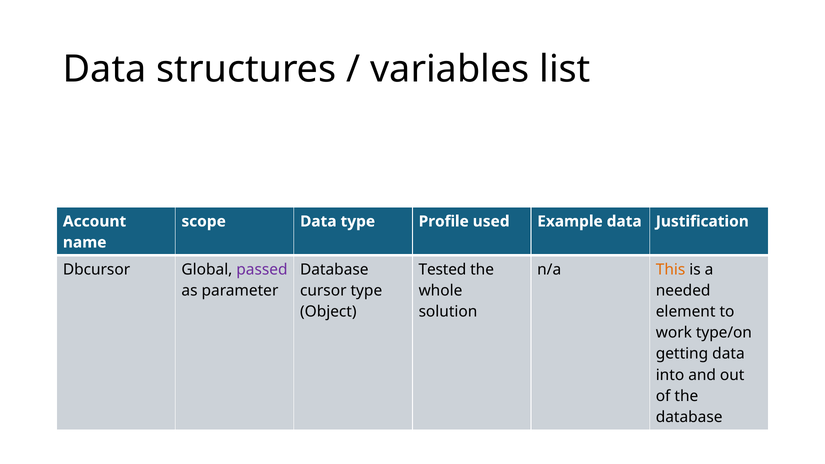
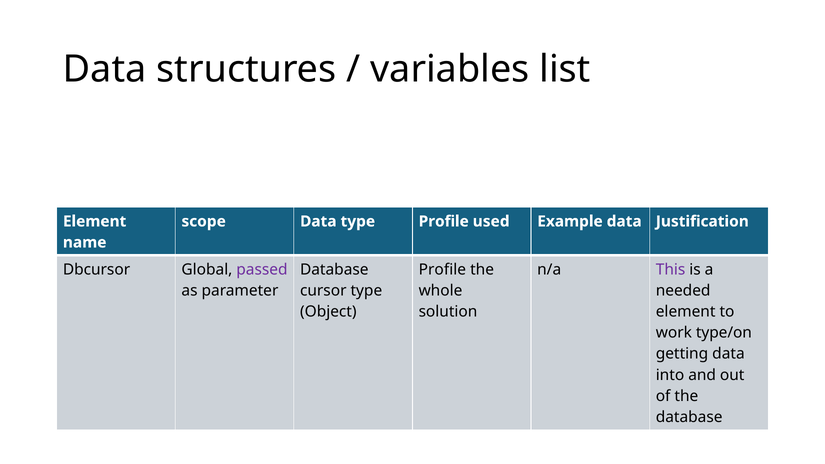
Account: Account -> Element (95, 221)
Tested: Tested -> Profile (442, 270)
This colour: orange -> purple (671, 270)
